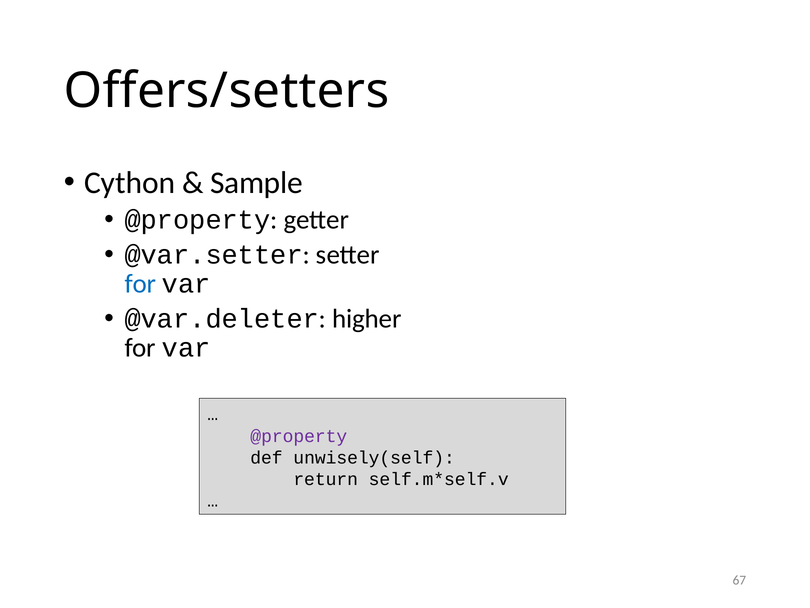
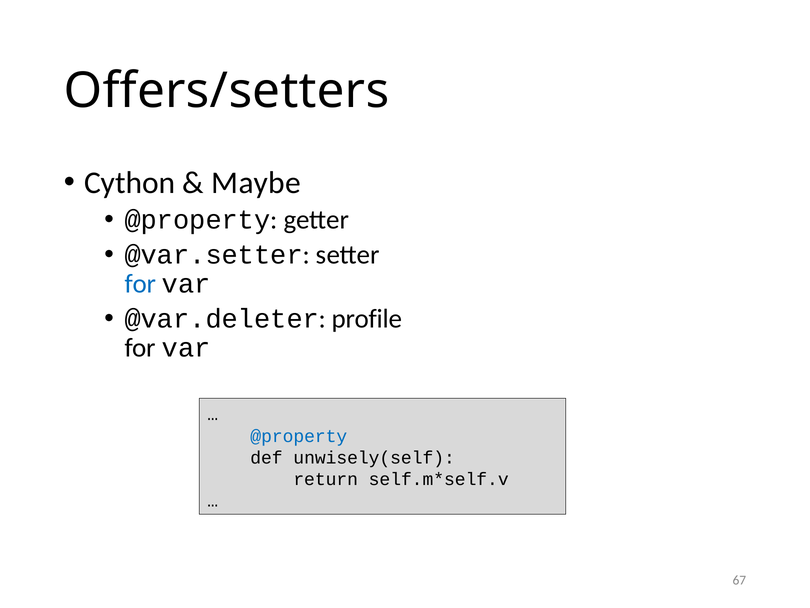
Sample: Sample -> Maybe (256, 183)
higher: higher -> profile (367, 318)
@property colour: purple -> blue (299, 436)
